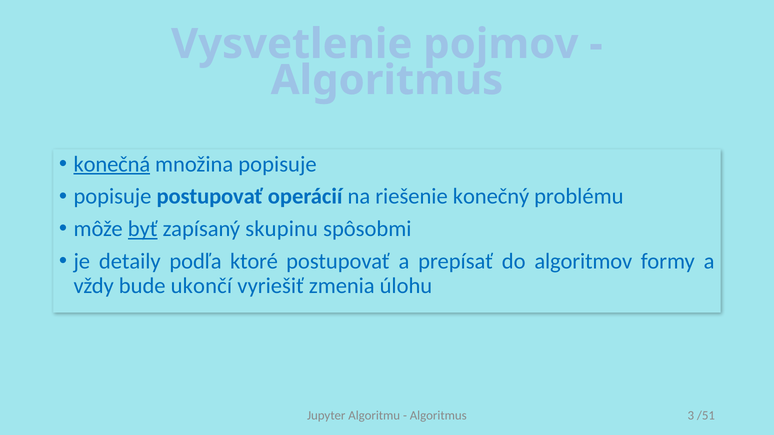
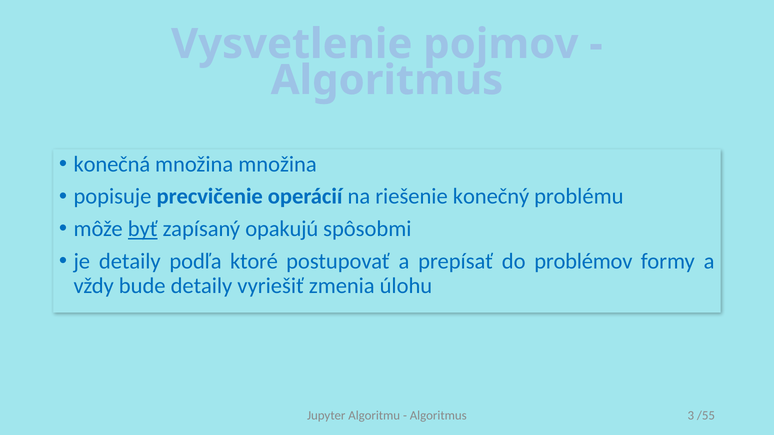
konečná underline: present -> none (112, 164)
množina popisuje: popisuje -> množina (278, 164)
popisuje postupovať: postupovať -> precvičenie (210, 197)
skupinu: skupinu -> opakujú (282, 229)
algoritmov: algoritmov -> problémov (583, 262)
bude ukončí: ukončí -> detaily (201, 286)
/51: /51 -> /55 (706, 416)
